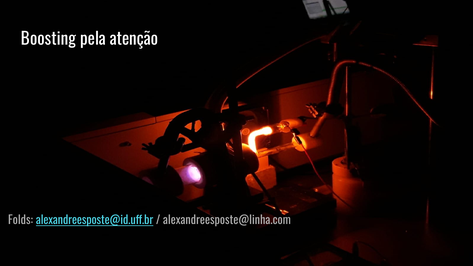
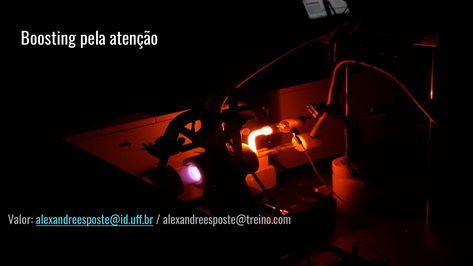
Folds: Folds -> Valor (20, 220)
alexandreesposte@linha.com: alexandreesposte@linha.com -> alexandreesposte@treino.com (227, 220)
